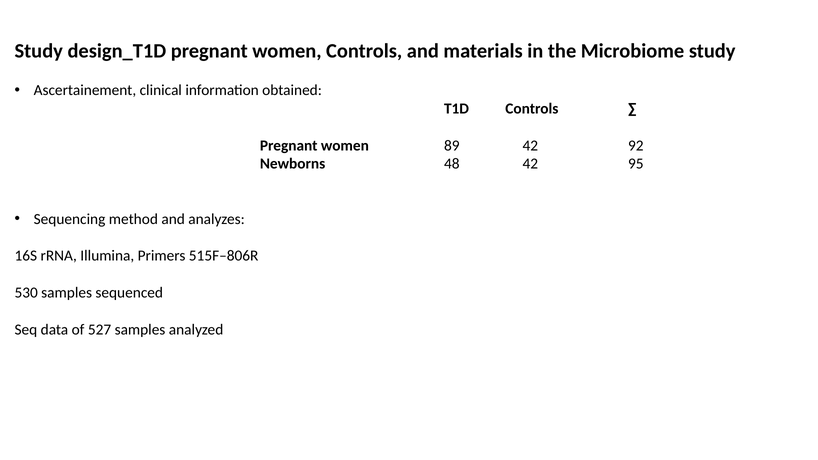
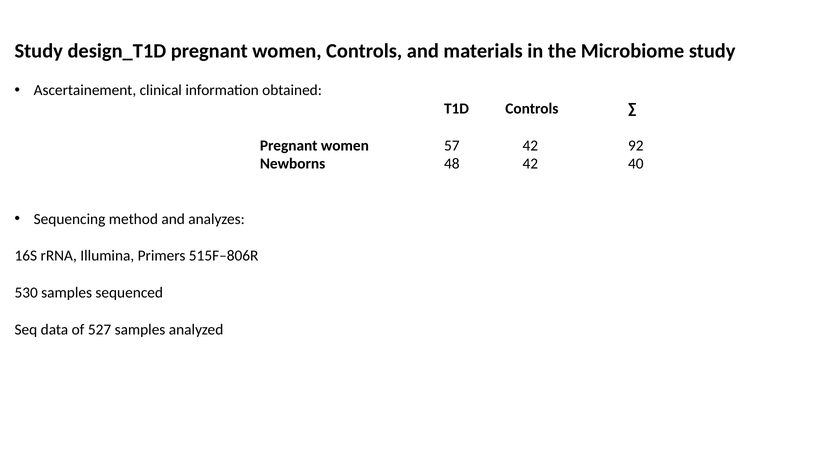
89: 89 -> 57 (452, 146)
95: 95 -> 40 (636, 164)
